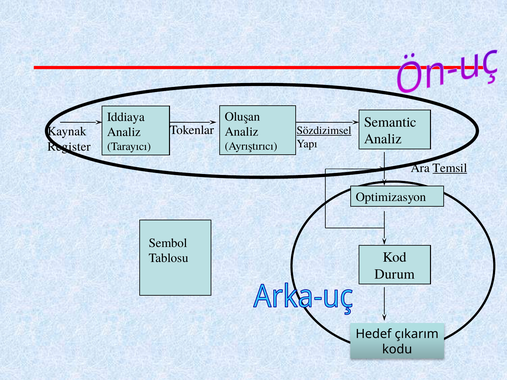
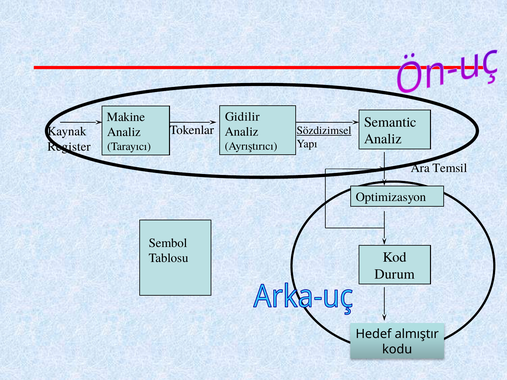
Oluşan: Oluşan -> Gidilir (242, 117)
Iddiaya: Iddiaya -> Makine (126, 117)
Temsil underline: present -> none (450, 168)
çıkarım: çıkarım -> almıştır (417, 334)
